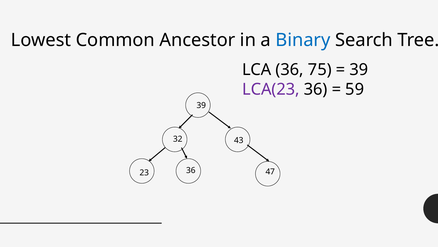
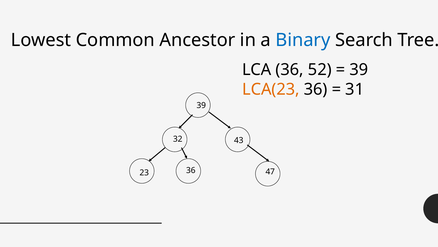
75: 75 -> 52 (320, 69)
LCA(23 colour: purple -> orange (271, 89)
59: 59 -> 31 (355, 89)
